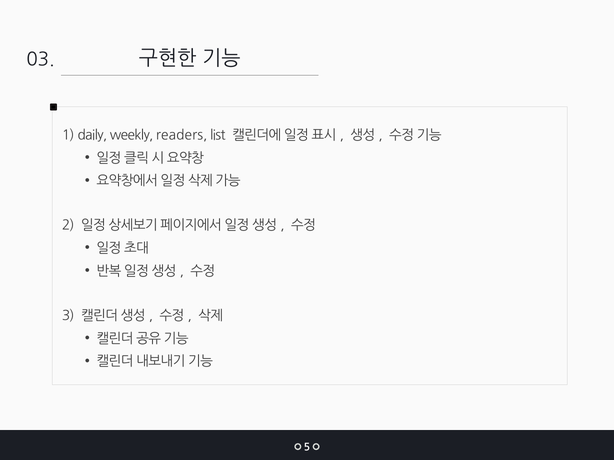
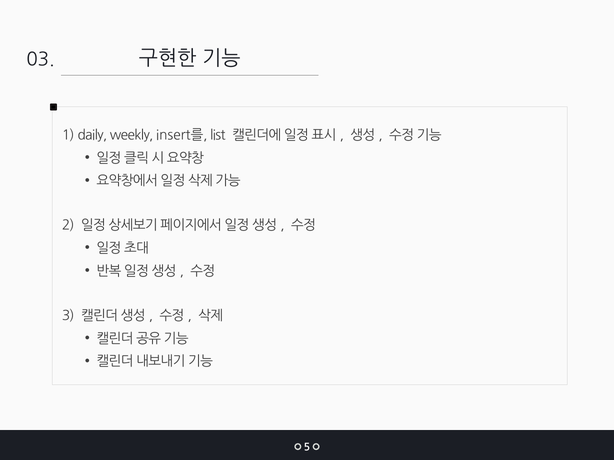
readers: readers -> insert를 (182, 135)
